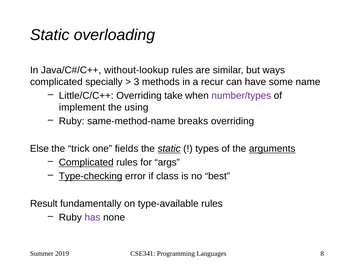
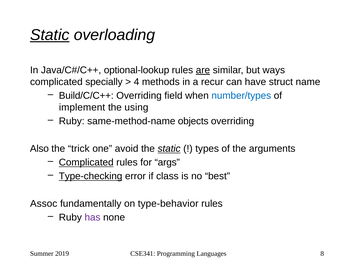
Static underline: none -> present (50, 35)
without-lookup: without-lookup -> optional-lookup (137, 70)
are underline: none -> present (203, 70)
3: 3 -> 4 (136, 82)
some: some -> struct (281, 82)
Little/C/C++: Little/C/C++ -> Build/C/C++ (86, 96)
take: take -> field (173, 96)
number/types colour: purple -> blue (241, 96)
breaks: breaks -> objects (193, 121)
Else: Else -> Also (39, 149)
fields: fields -> avoid (127, 149)
arguments underline: present -> none (272, 149)
Result: Result -> Assoc (44, 204)
type-available: type-available -> type-behavior (168, 204)
